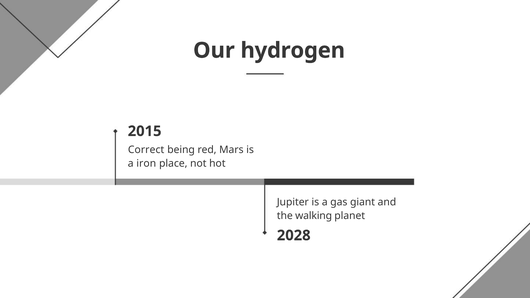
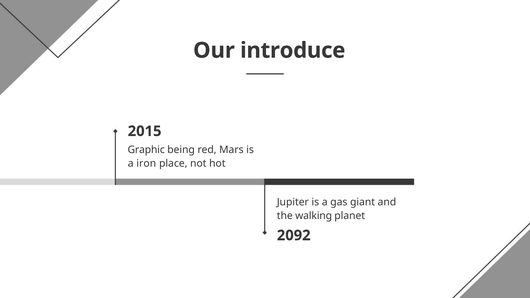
hydrogen: hydrogen -> introduce (293, 50)
Correct: Correct -> Graphic (146, 150)
2028: 2028 -> 2092 (294, 236)
